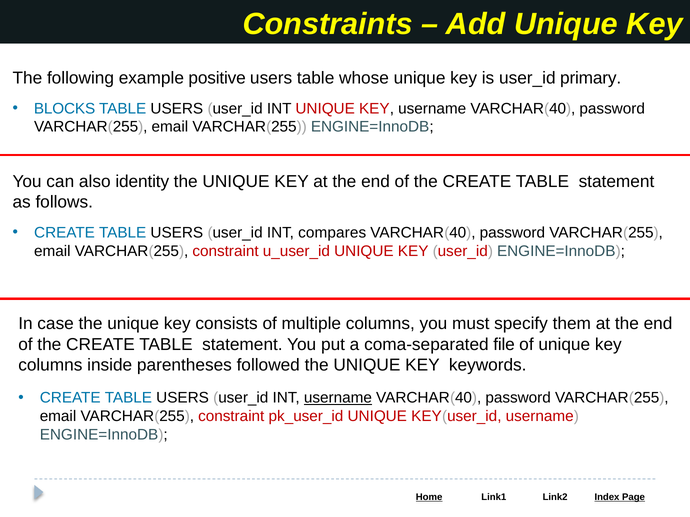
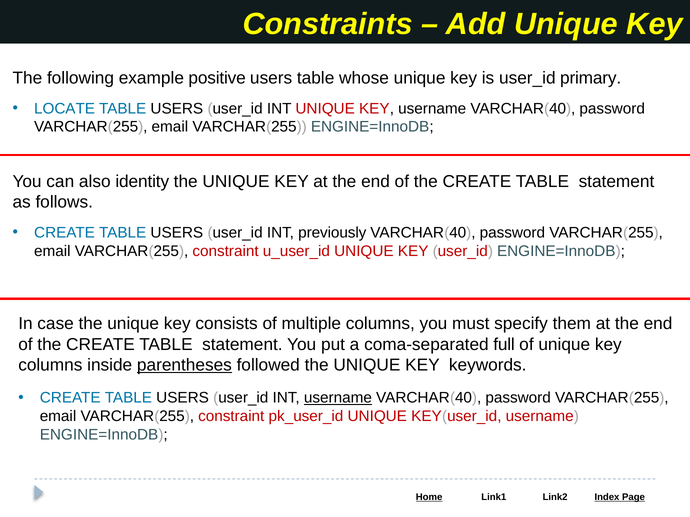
BLOCKS: BLOCKS -> LOCATE (65, 109)
compares: compares -> previously (332, 233)
file: file -> full (504, 345)
parentheses underline: none -> present (184, 365)
